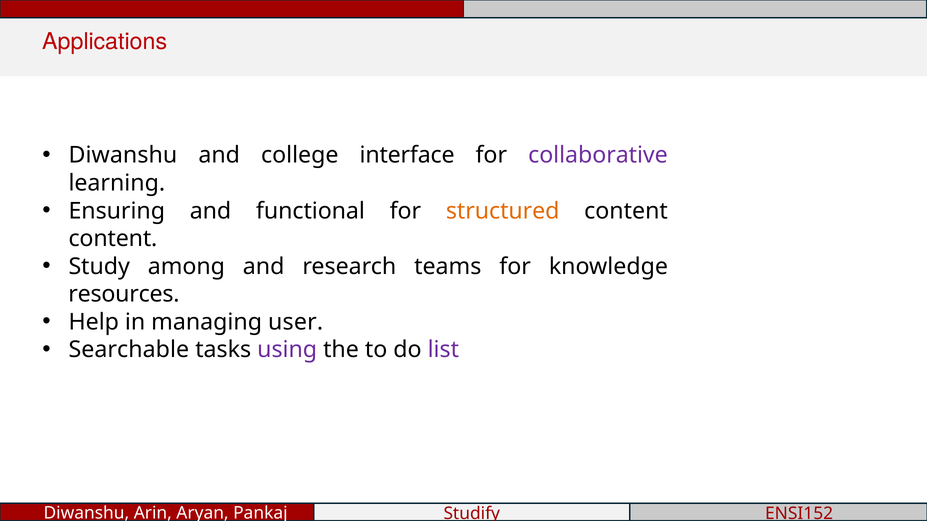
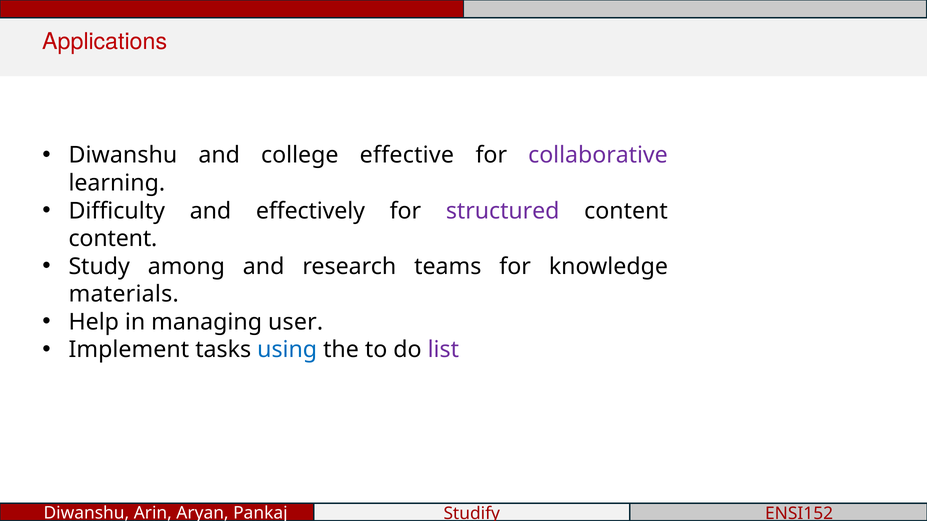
interface: interface -> effective (407, 155)
Ensuring: Ensuring -> Difficulty (117, 211)
functional: functional -> effectively (310, 211)
structured colour: orange -> purple (503, 211)
resources: resources -> materials (124, 294)
Searchable: Searchable -> Implement (129, 350)
using colour: purple -> blue (287, 350)
